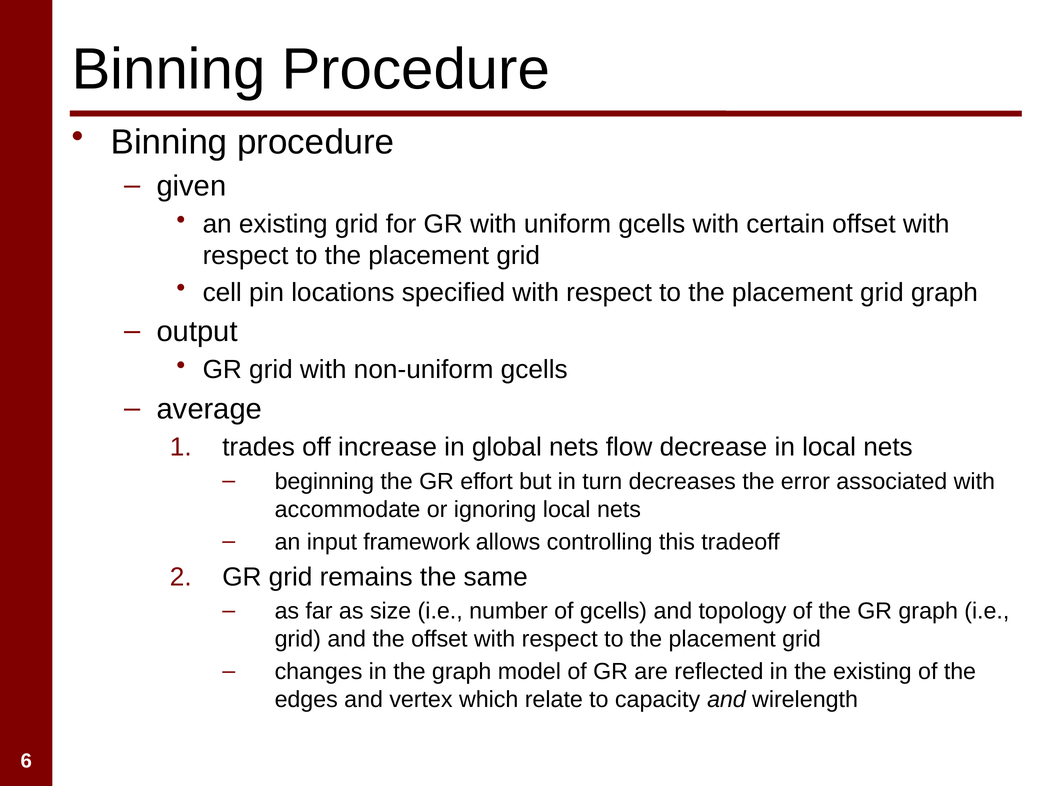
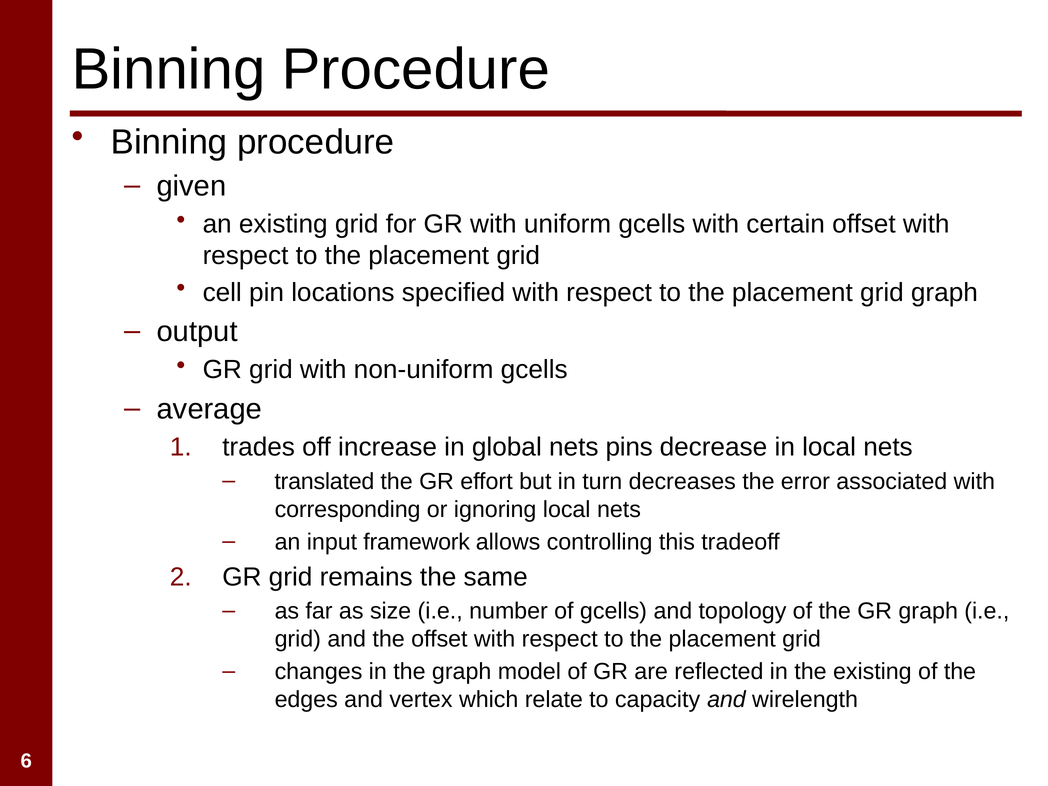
flow: flow -> pins (629, 447)
beginning: beginning -> translated (324, 481)
accommodate: accommodate -> corresponding (348, 509)
